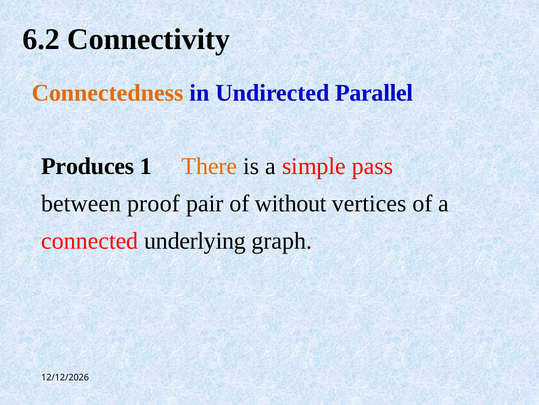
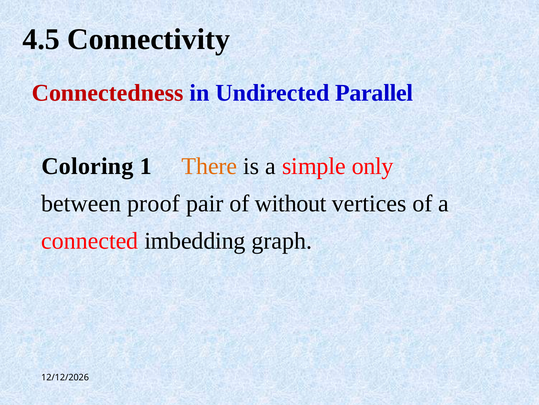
6.2: 6.2 -> 4.5 (41, 39)
Connectedness colour: orange -> red (108, 93)
Produces: Produces -> Coloring (87, 166)
pass: pass -> only (373, 166)
underlying: underlying -> imbedding (195, 241)
